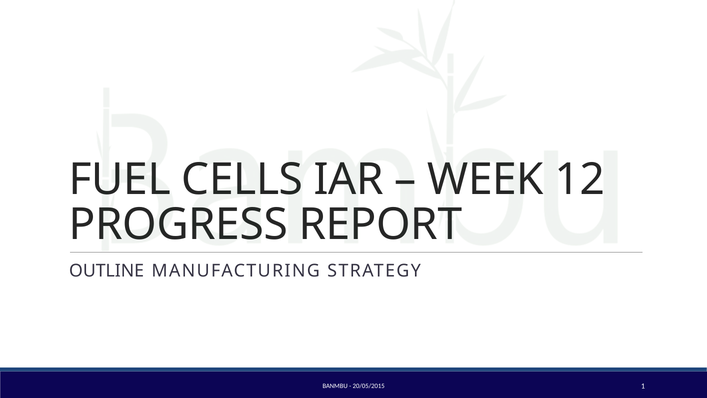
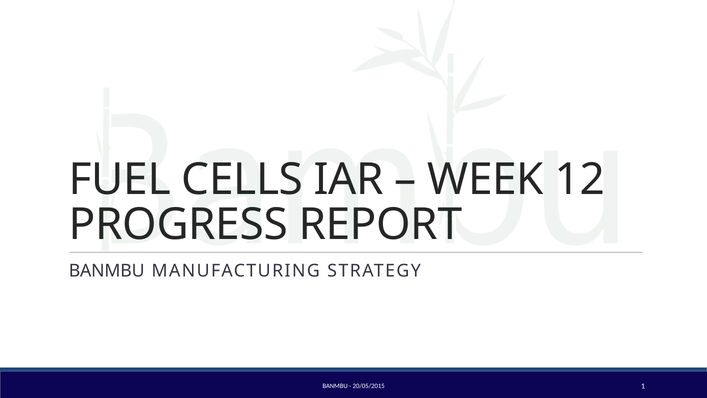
OUTLINE: OUTLINE -> BANMBU (107, 270)
